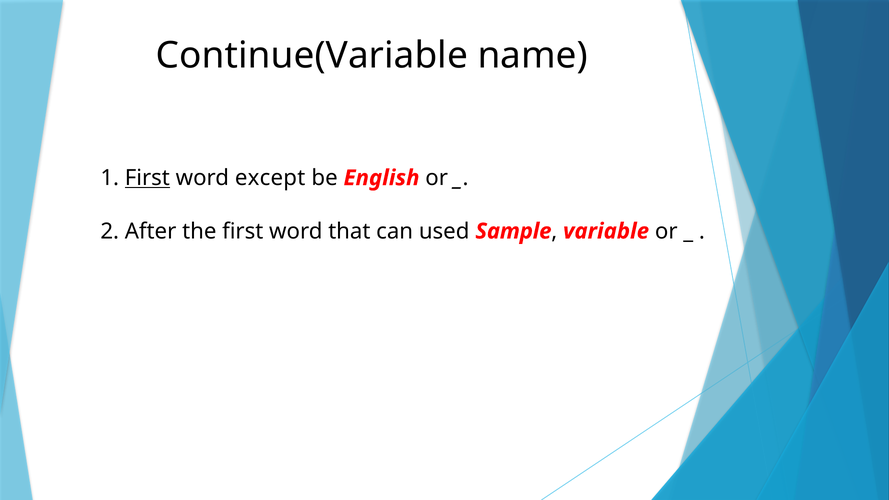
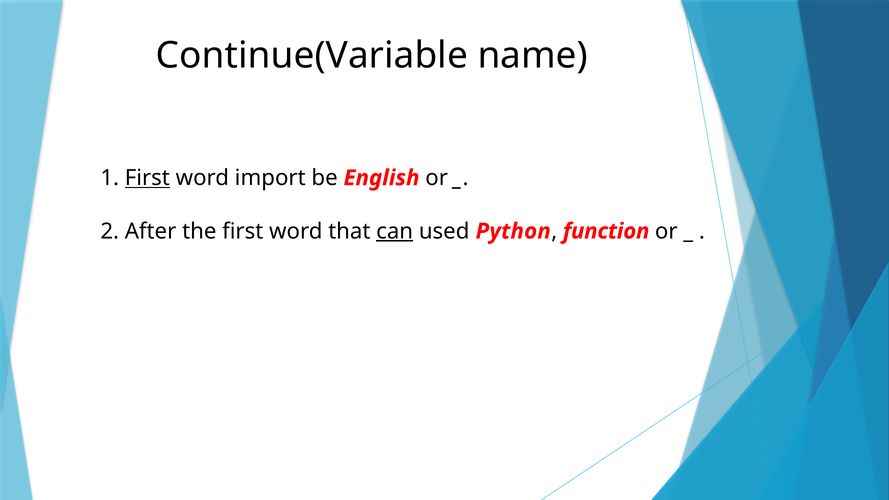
except: except -> import (270, 178)
can underline: none -> present (395, 231)
Sample: Sample -> Python (513, 231)
variable: variable -> function (606, 231)
